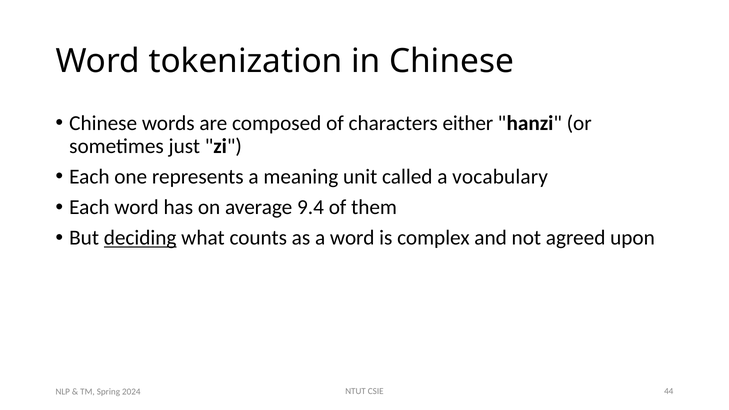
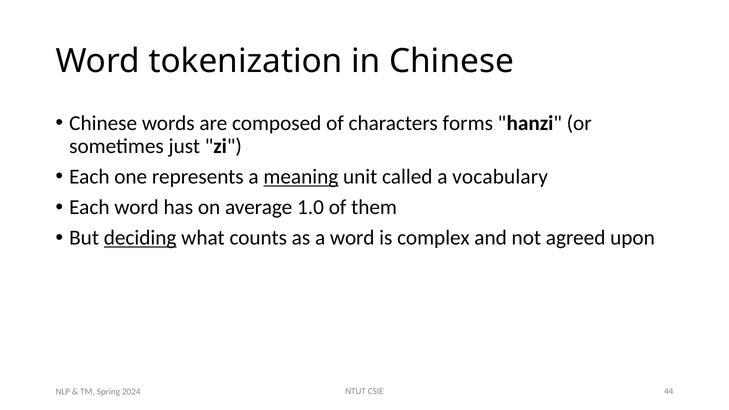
either: either -> forms (468, 123)
meaning underline: none -> present (301, 177)
9.4: 9.4 -> 1.0 (311, 207)
